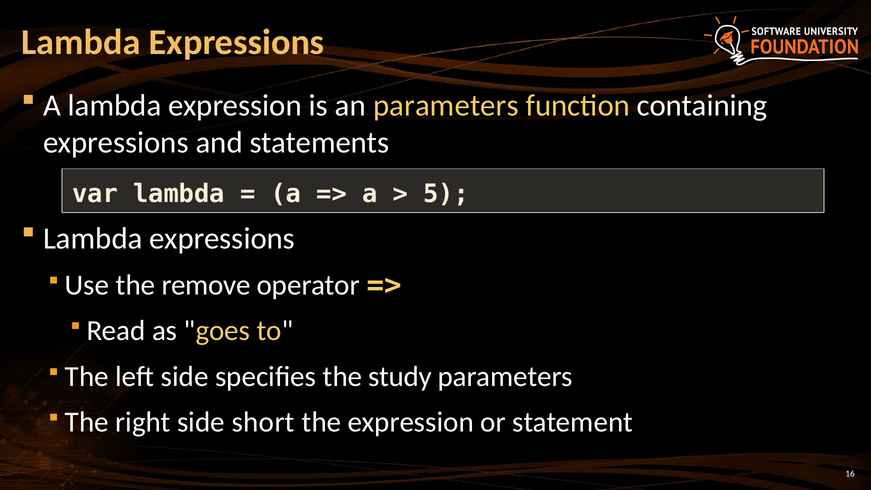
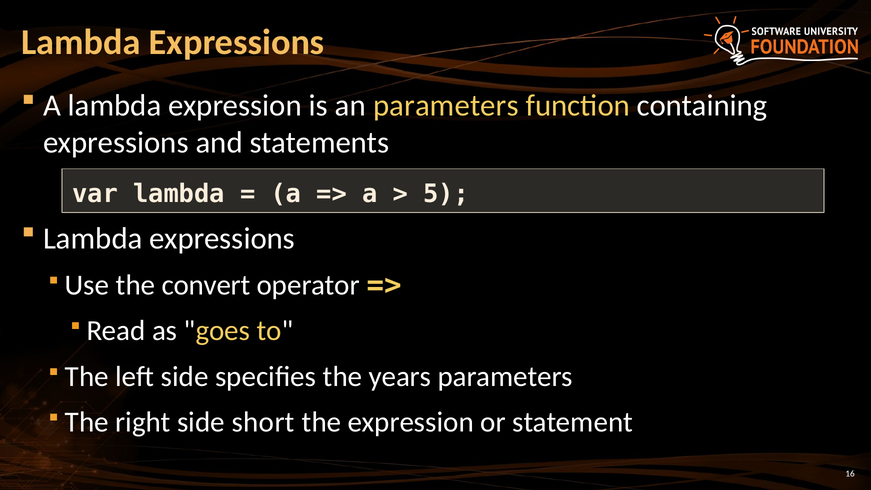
remove: remove -> convert (206, 285)
study: study -> years (400, 377)
